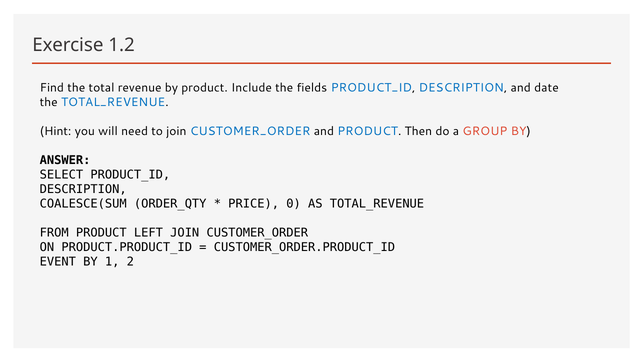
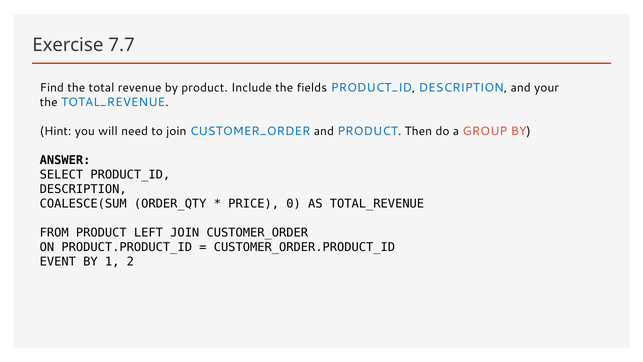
1.2: 1.2 -> 7.7 (122, 45)
date: date -> your (547, 88)
